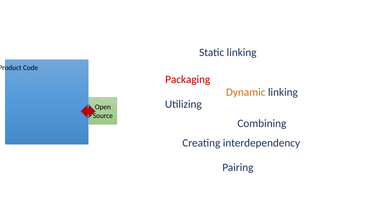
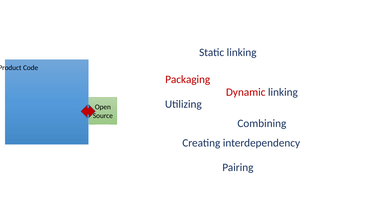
Dynamic colour: orange -> red (246, 92)
